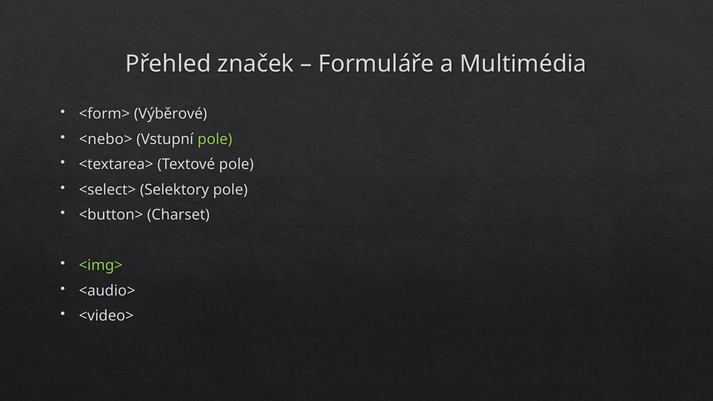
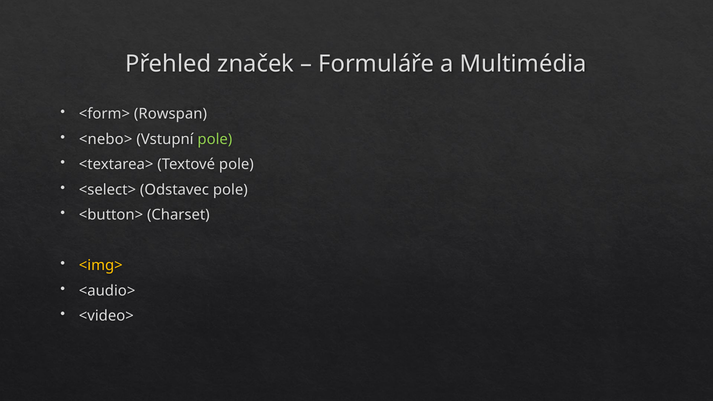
Výběrové: Výběrové -> Rowspan (170, 114)
Selektory: Selektory -> Odstavec (174, 190)
<img> colour: light green -> yellow (101, 266)
